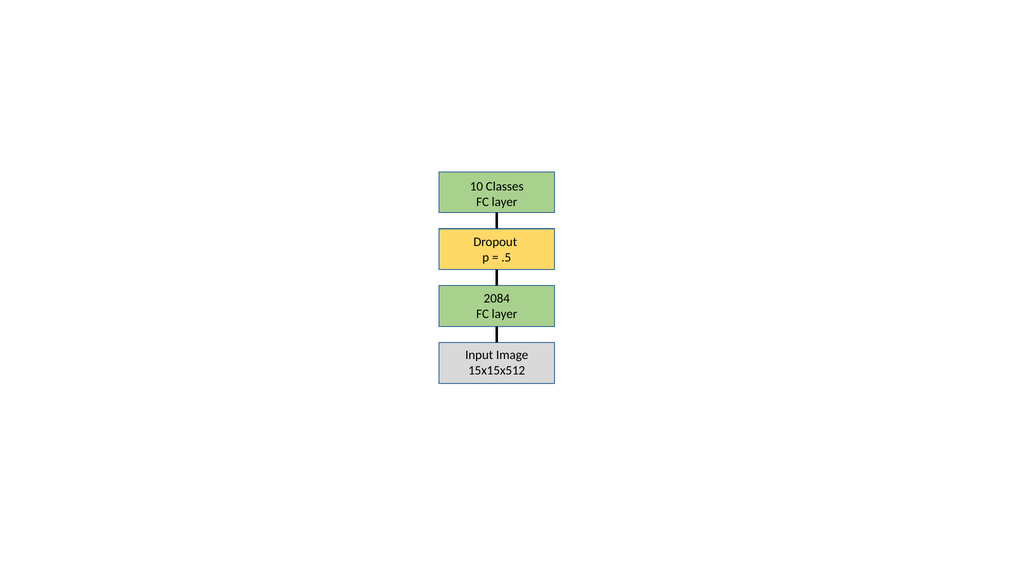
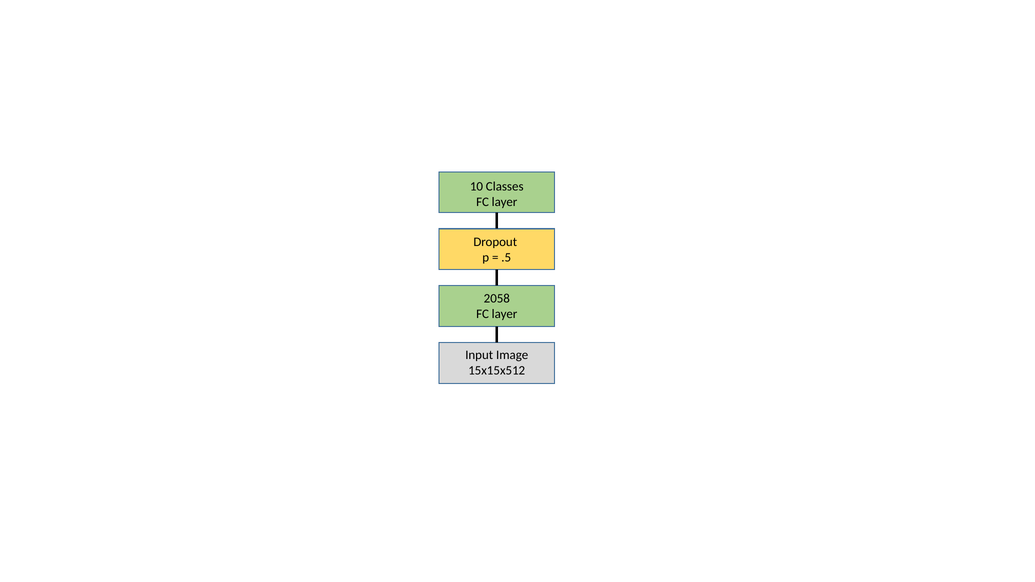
2084: 2084 -> 2058 (497, 298)
